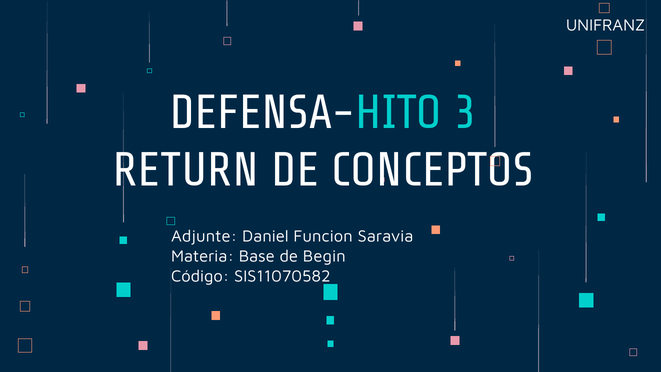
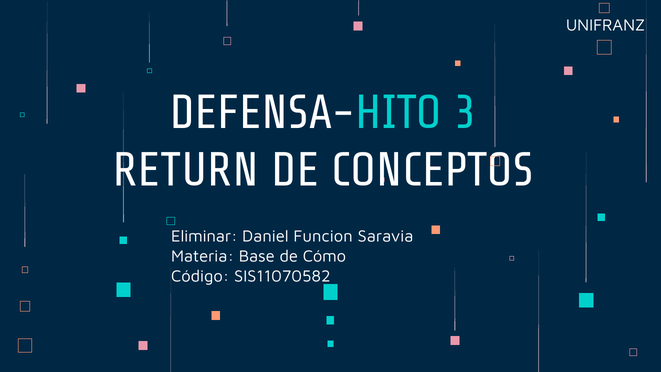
Adjunte: Adjunte -> Eliminar (204, 236)
Begin: Begin -> Cómo (324, 256)
